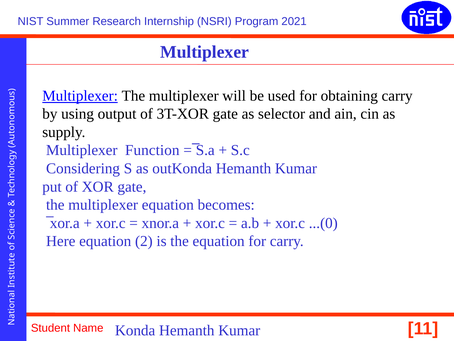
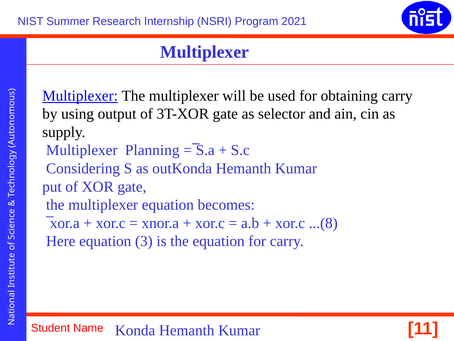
Function: Function -> Planning (152, 150)
...(0: ...(0 -> ...(8 (323, 223)
2: 2 -> 3 (144, 241)
